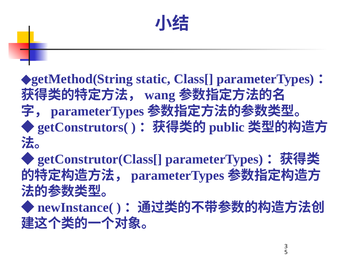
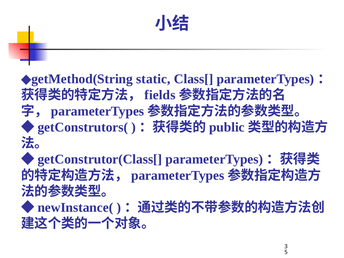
wang: wang -> fields (160, 95)
